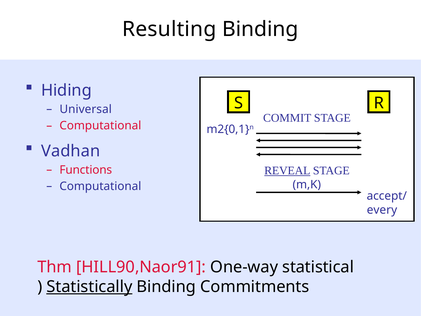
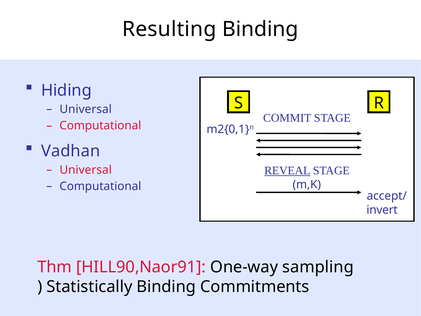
Functions: Functions -> Universal (86, 170)
every: every -> invert (382, 210)
statistical: statistical -> sampling (318, 267)
Statistically underline: present -> none (89, 286)
